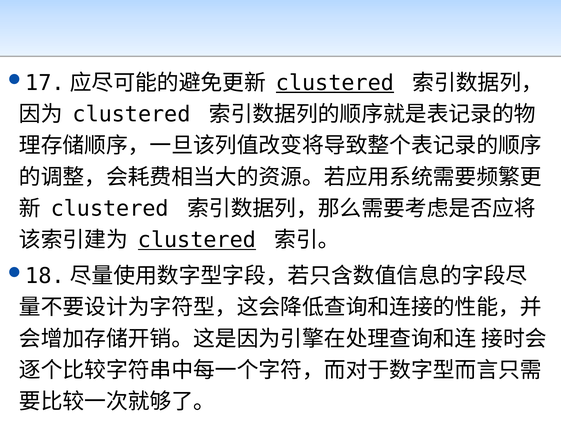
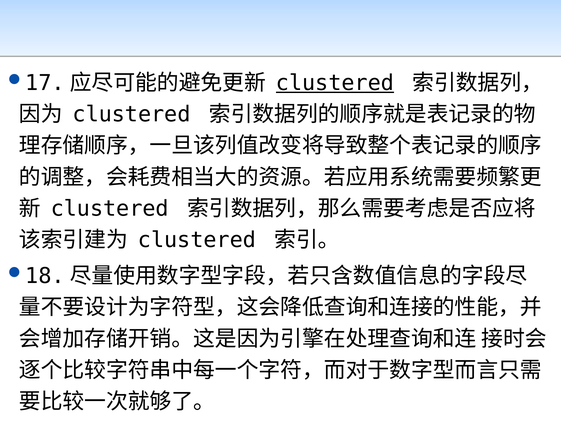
clustered underline: present -> none (197, 240)
